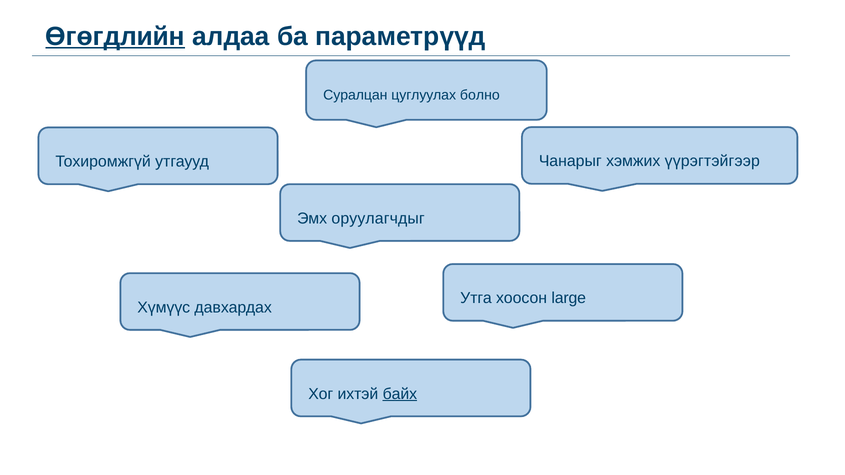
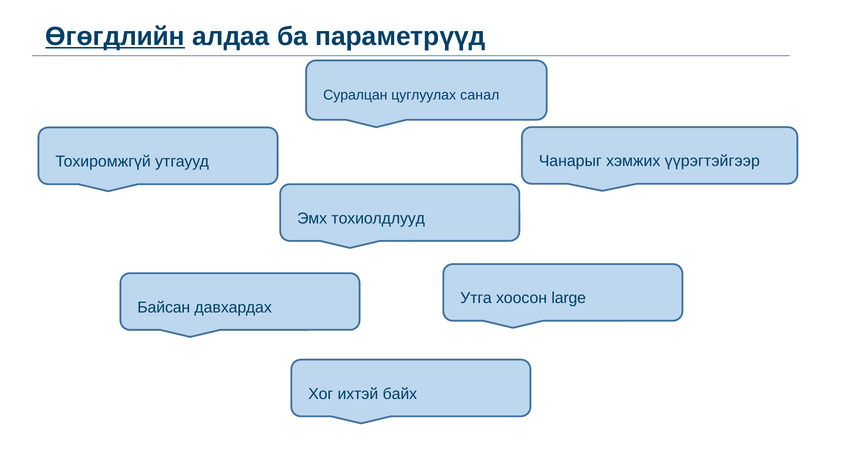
болно: болно -> санал (480, 95)
оруулагчдыг: оруулагчдыг -> тохиолдлууд (378, 219)
Хүмүүс: Хүмүүс -> Байсан (164, 308)
байх underline: present -> none (400, 394)
